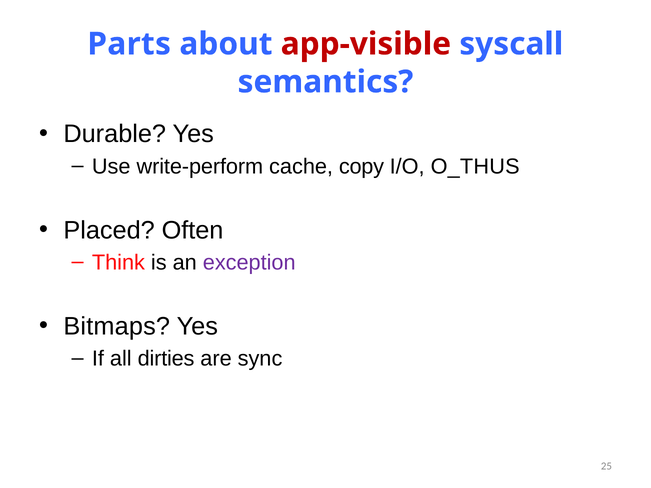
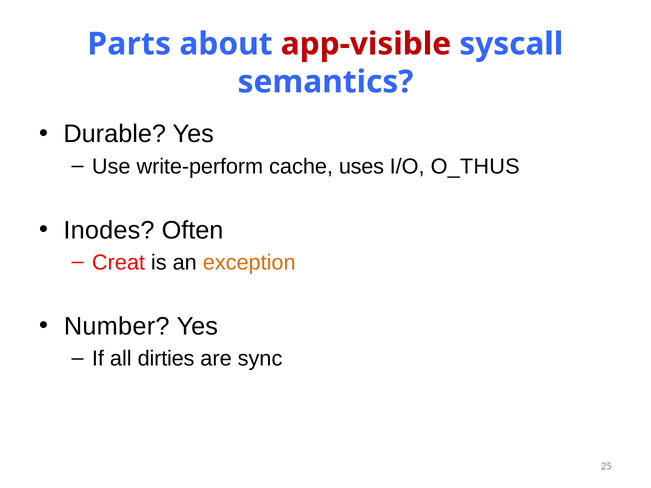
copy: copy -> uses (361, 166)
Placed: Placed -> Inodes (109, 230)
Think: Think -> Creat (118, 263)
exception colour: purple -> orange (249, 263)
Bitmaps: Bitmaps -> Number (117, 327)
